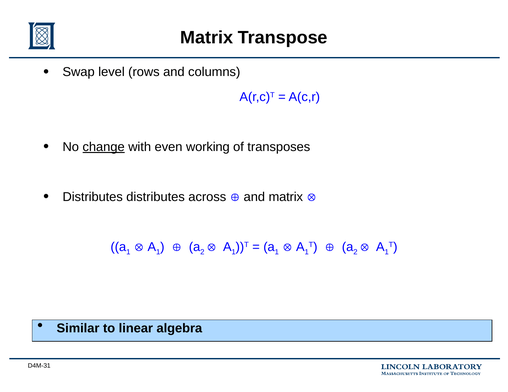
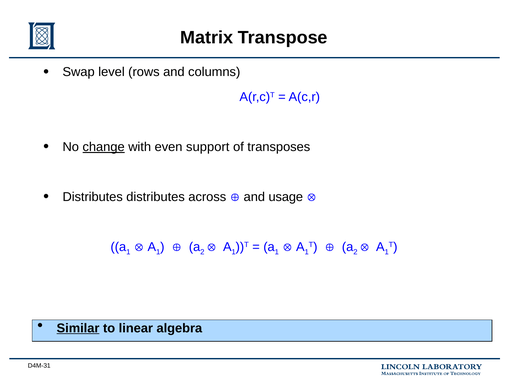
working: working -> support (208, 147)
and matrix: matrix -> usage (286, 197)
Similar underline: none -> present (78, 329)
